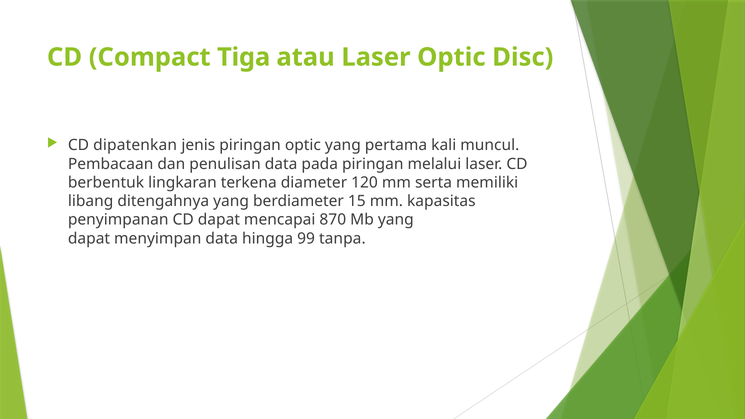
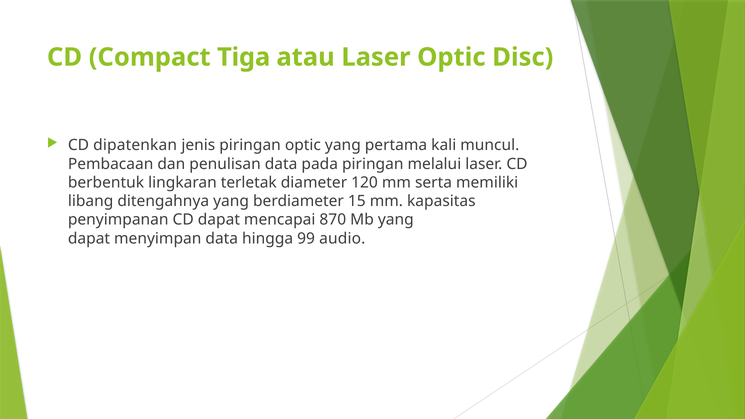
terkena: terkena -> terletak (249, 183)
tanpa: tanpa -> audio (342, 239)
